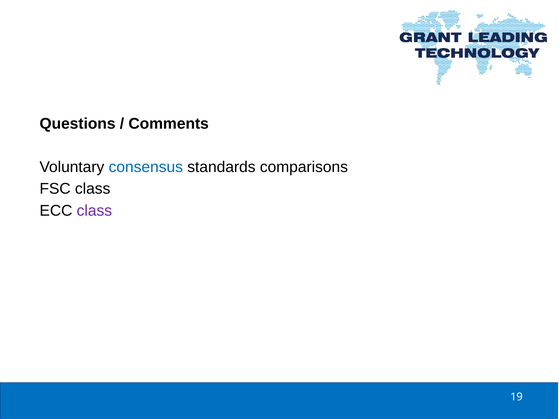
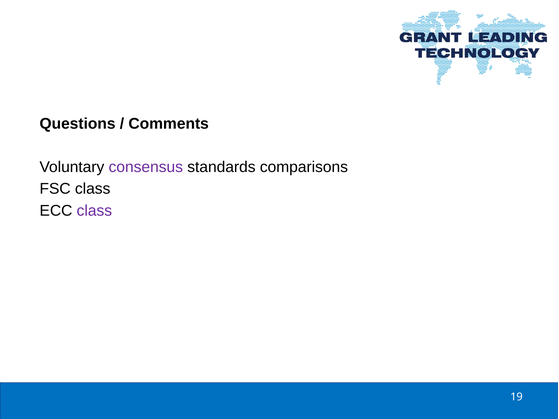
consensus colour: blue -> purple (146, 167)
